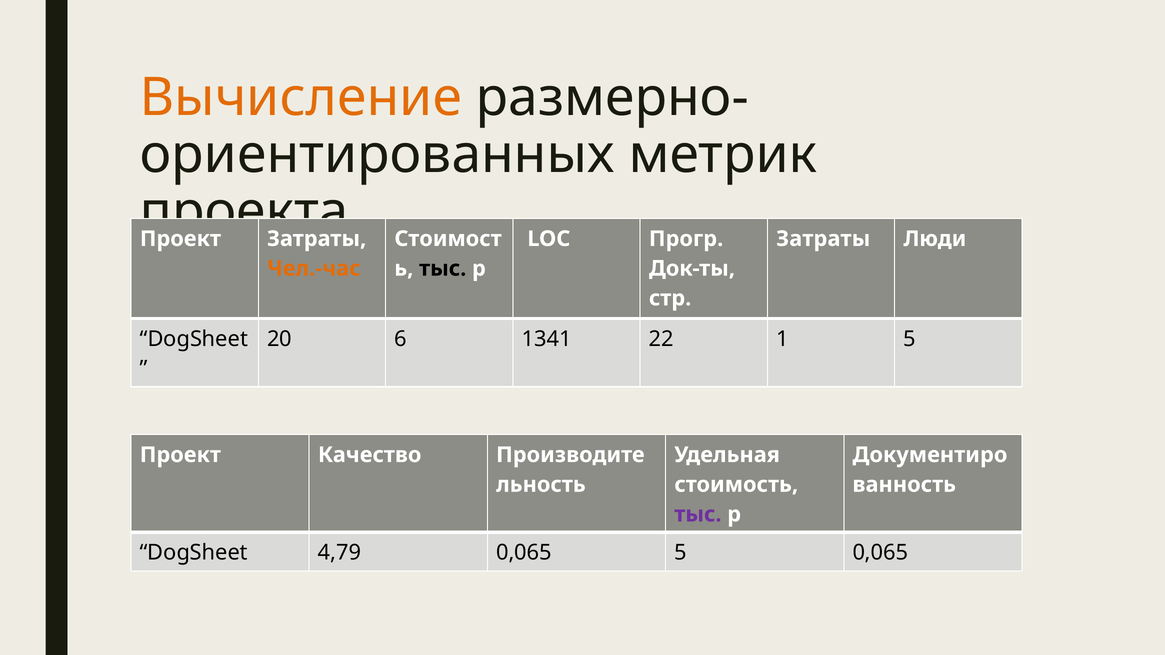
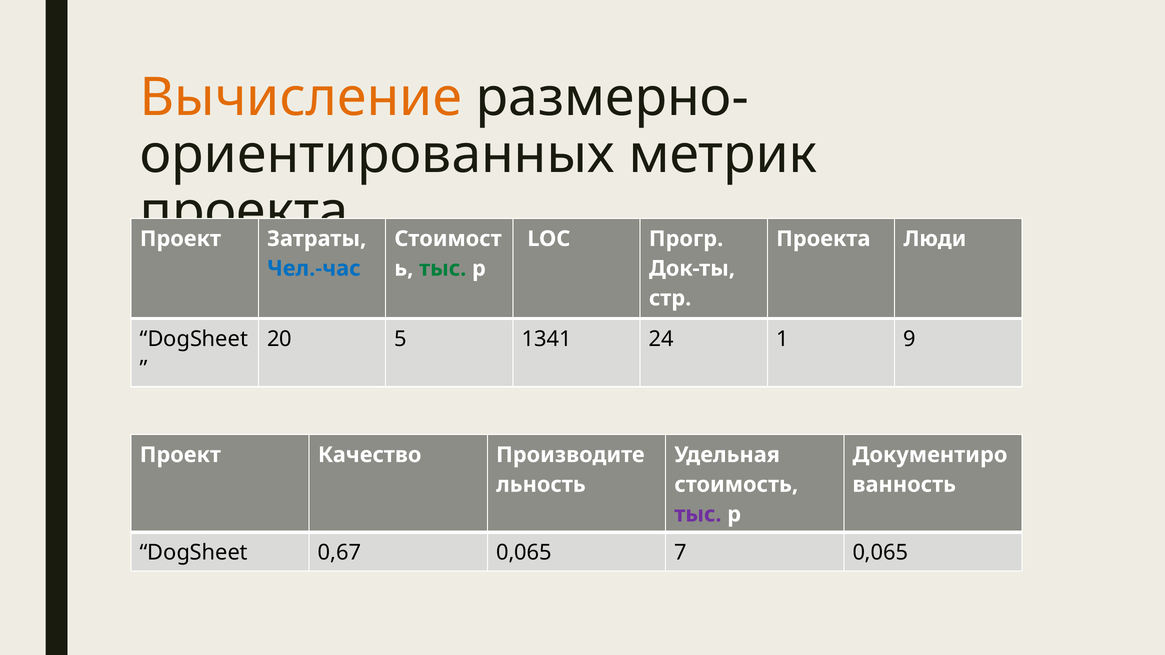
Затраты: Затраты -> Проекта (823, 239)
Чел.-час colour: orange -> blue (314, 269)
тыс colour: black -> green (443, 269)
6: 6 -> 5 (401, 339)
22: 22 -> 24 (661, 339)
1 5: 5 -> 9 (910, 339)
4,79: 4,79 -> 0,67 (340, 553)
0,065 5: 5 -> 7 (681, 553)
